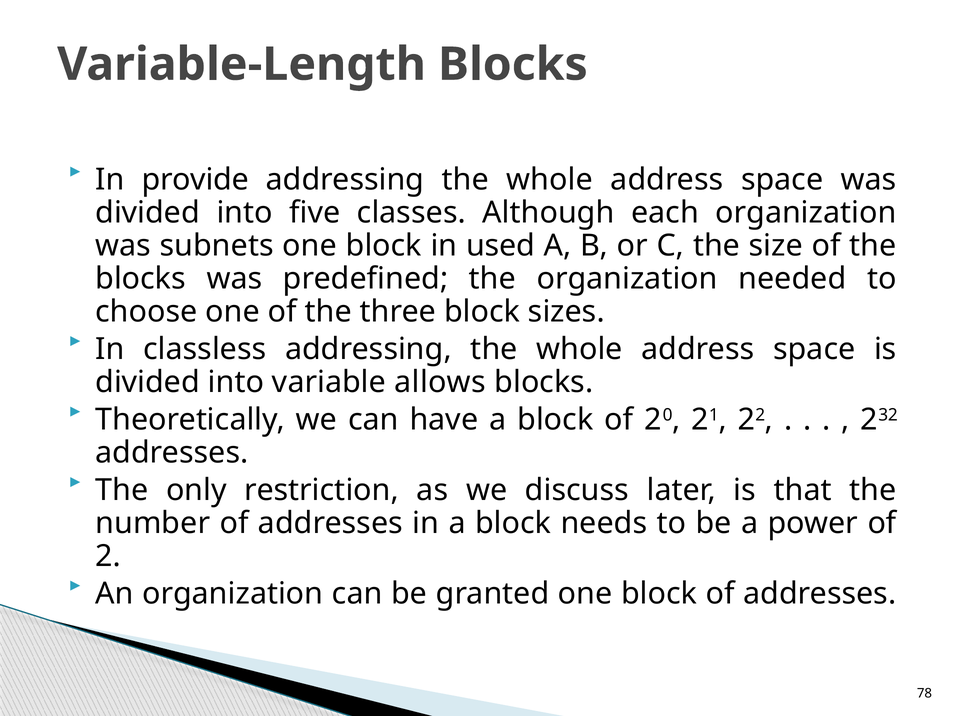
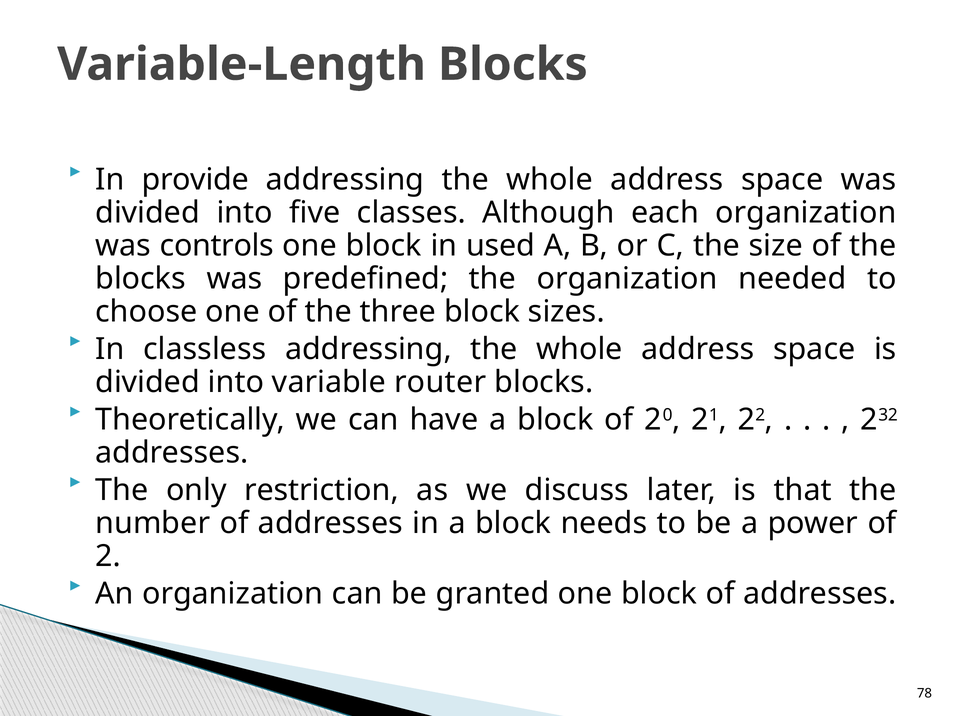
subnets: subnets -> controls (217, 246)
allows: allows -> router (440, 382)
